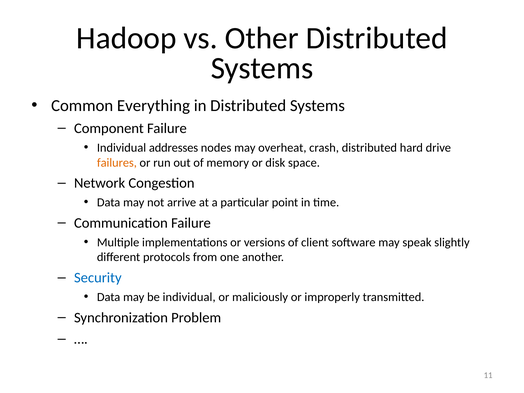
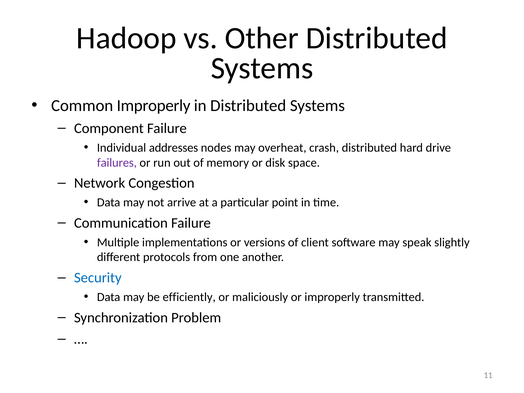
Common Everything: Everything -> Improperly (154, 106)
failures colour: orange -> purple (117, 163)
be individual: individual -> efficiently (189, 297)
